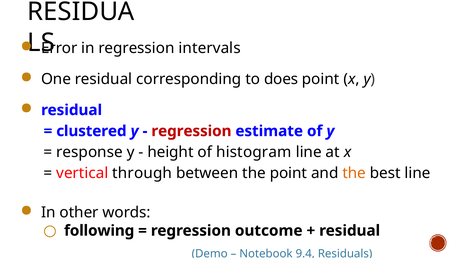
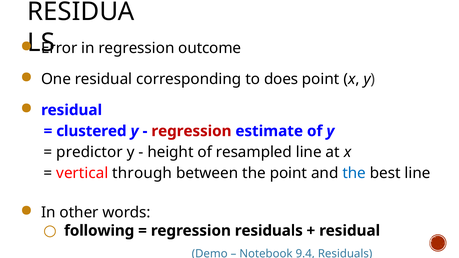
intervals: intervals -> outcome (210, 48)
response: response -> predictor (89, 152)
histogram: histogram -> resampled (254, 152)
the colour: orange -> blue (354, 173)
regression outcome: outcome -> residuals (269, 231)
